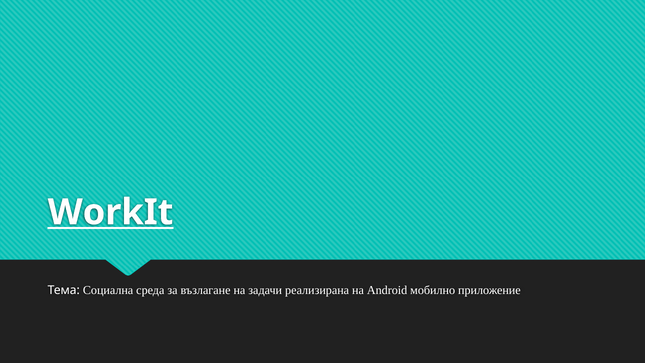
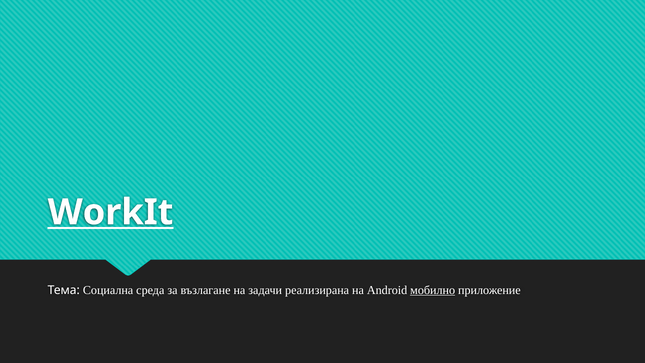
мобилно underline: none -> present (433, 290)
